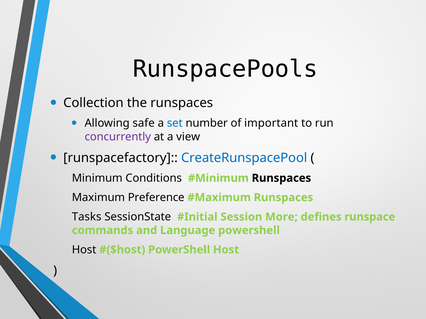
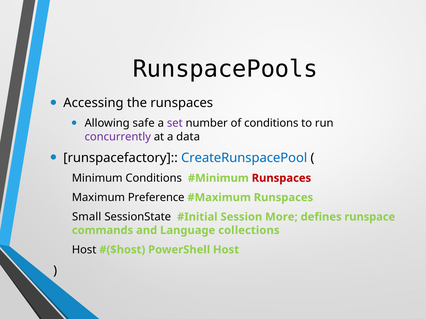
Collection: Collection -> Accessing (93, 103)
set colour: blue -> purple (175, 123)
of important: important -> conditions (271, 123)
view: view -> data (188, 137)
Runspaces colour: black -> red (281, 178)
Tasks: Tasks -> Small (87, 217)
Language powershell: powershell -> collections (249, 231)
